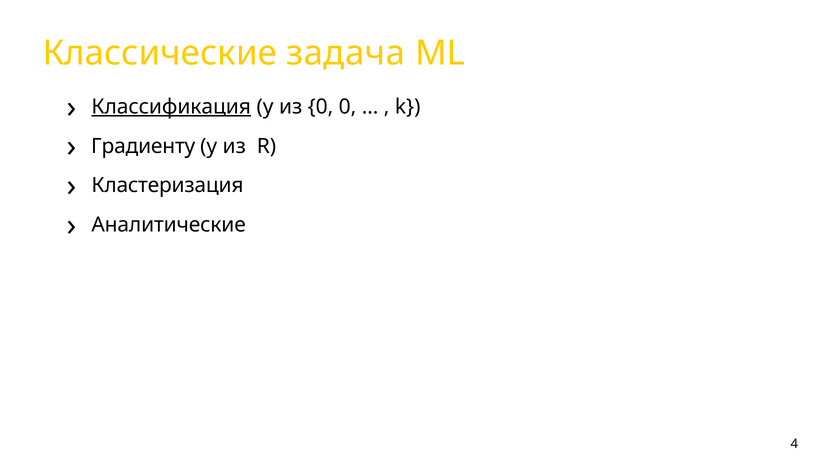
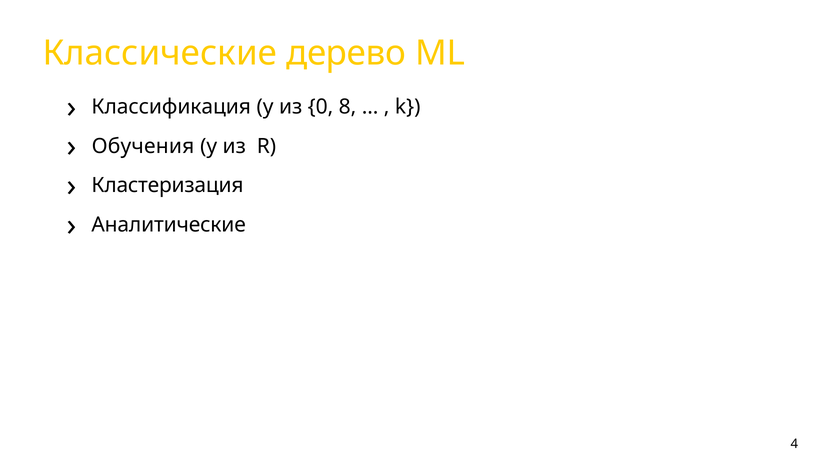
задача: задача -> дерево (346, 53)
Классификация underline: present -> none (171, 107)
0 0: 0 -> 8 (348, 107)
Градиенту: Градиенту -> Обучения (143, 146)
